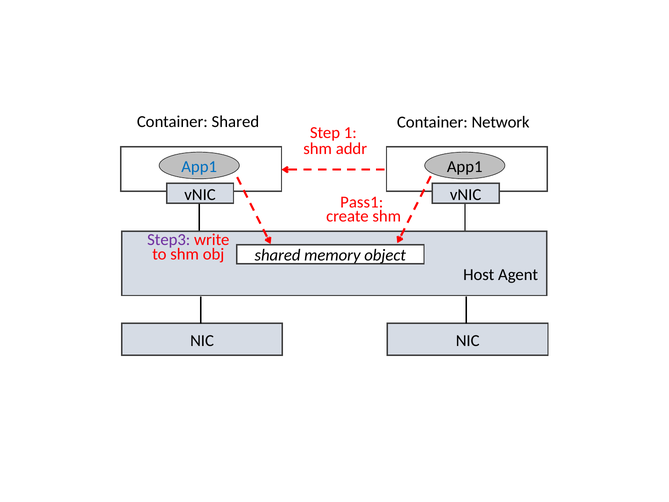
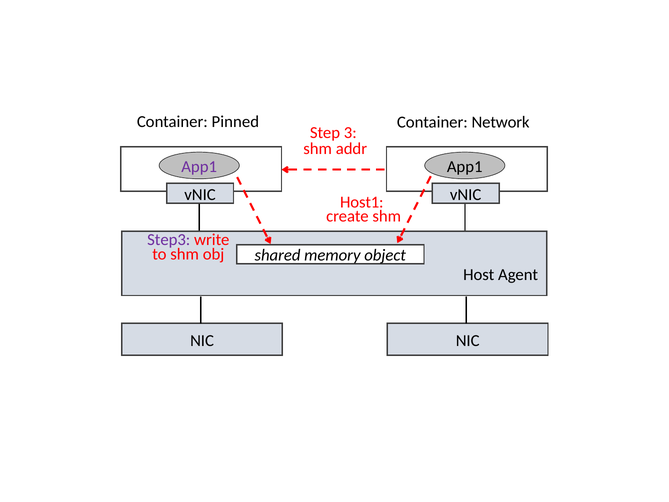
Container Shared: Shared -> Pinned (235, 122)
1: 1 -> 3 (350, 133)
App1 colour: blue -> purple (199, 167)
Pass1: Pass1 -> Host1 (362, 202)
